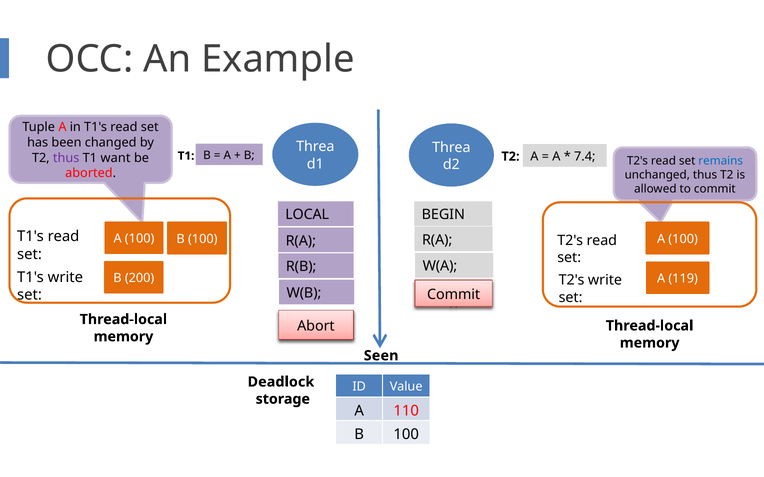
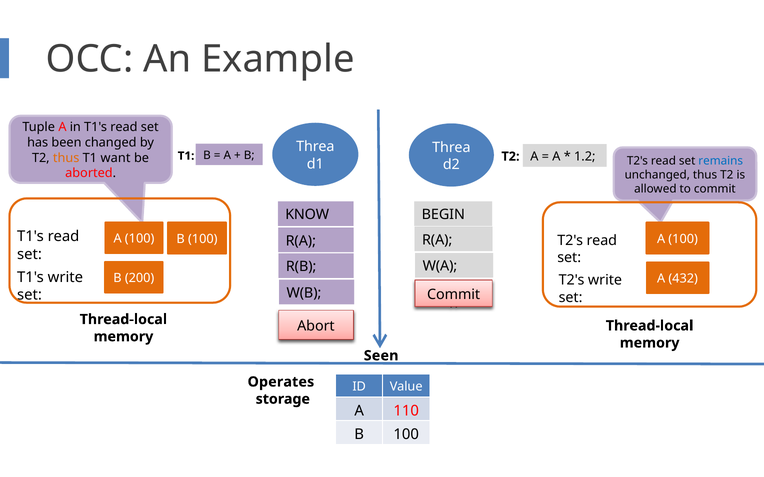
7.4: 7.4 -> 1.2 (585, 157)
thus colour: purple -> orange (66, 158)
LOCAL: LOCAL -> KNOW (307, 215)
119: 119 -> 432 (683, 279)
Deadlock: Deadlock -> Operates (281, 382)
